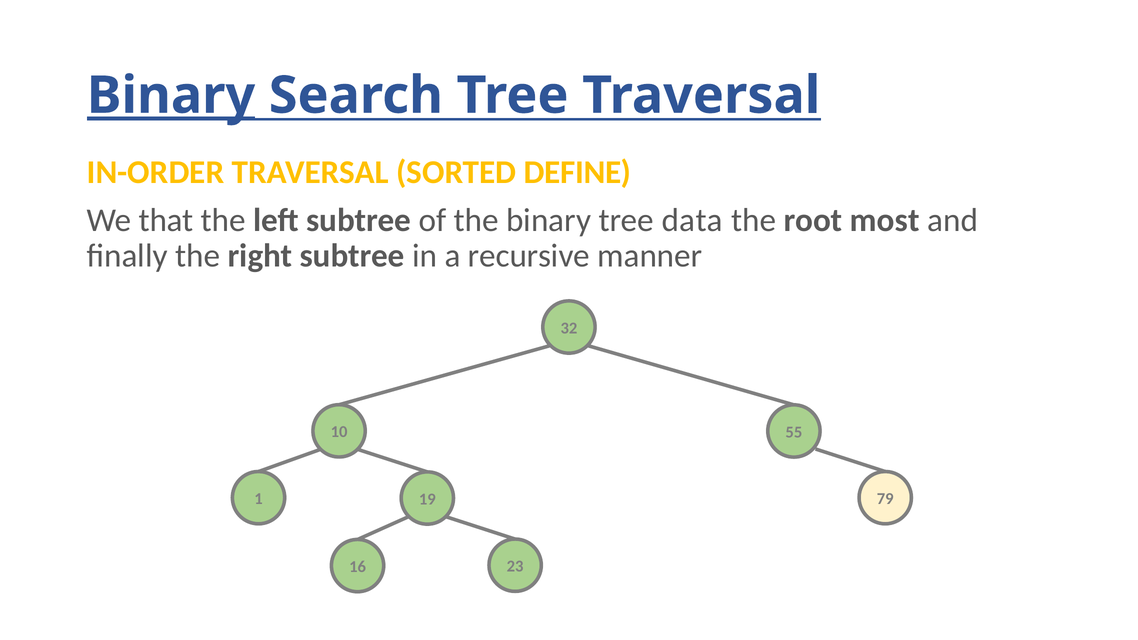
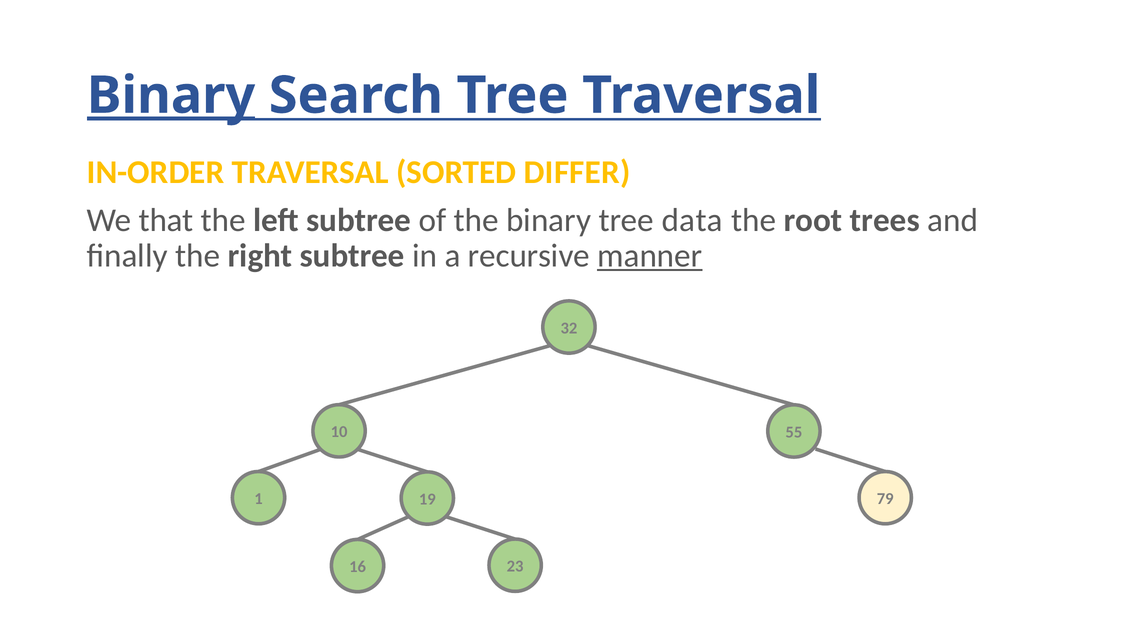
DEFINE: DEFINE -> DIFFER (577, 172)
most: most -> trees (885, 220)
manner underline: none -> present (650, 256)
